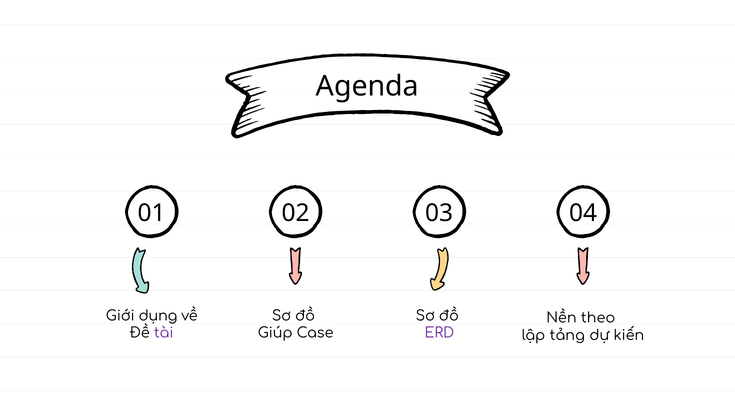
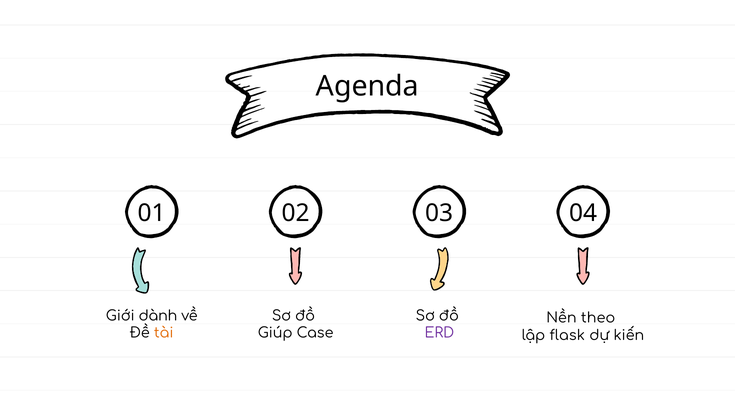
dụng: dụng -> dành (158, 315)
tài colour: purple -> orange (164, 333)
tảng: tảng -> flask (567, 335)
